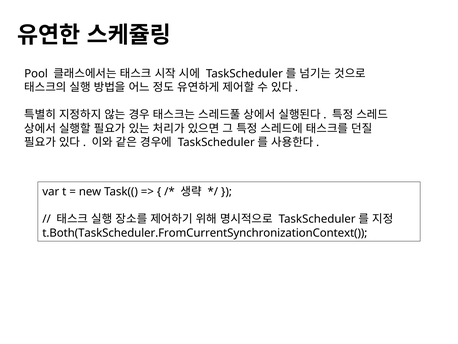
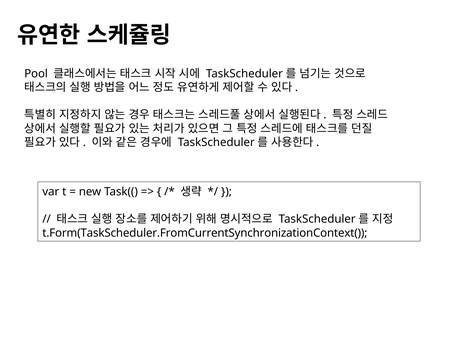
t.Both(TaskScheduler.FromCurrentSynchronizationContext(: t.Both(TaskScheduler.FromCurrentSynchronizationContext( -> t.Form(TaskScheduler.FromCurrentSynchronizationContext( (205, 233)
